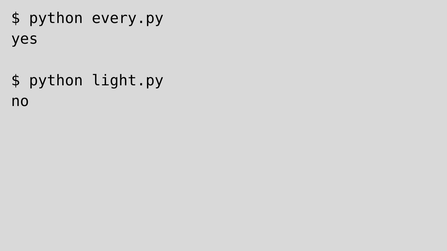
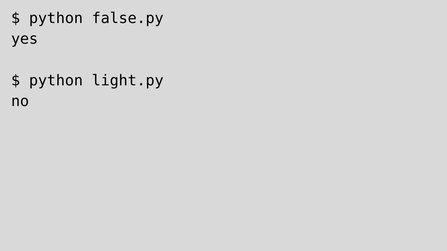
every.py: every.py -> false.py (128, 18)
